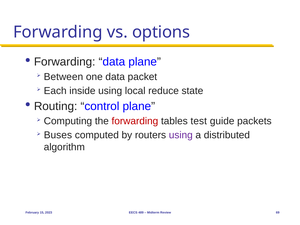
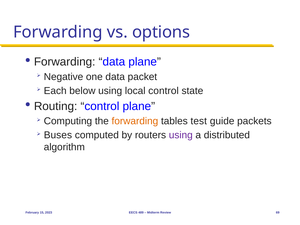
Between: Between -> Negative (64, 77)
inside: inside -> below (82, 91)
local reduce: reduce -> control (164, 91)
forwarding colour: red -> orange (135, 121)
